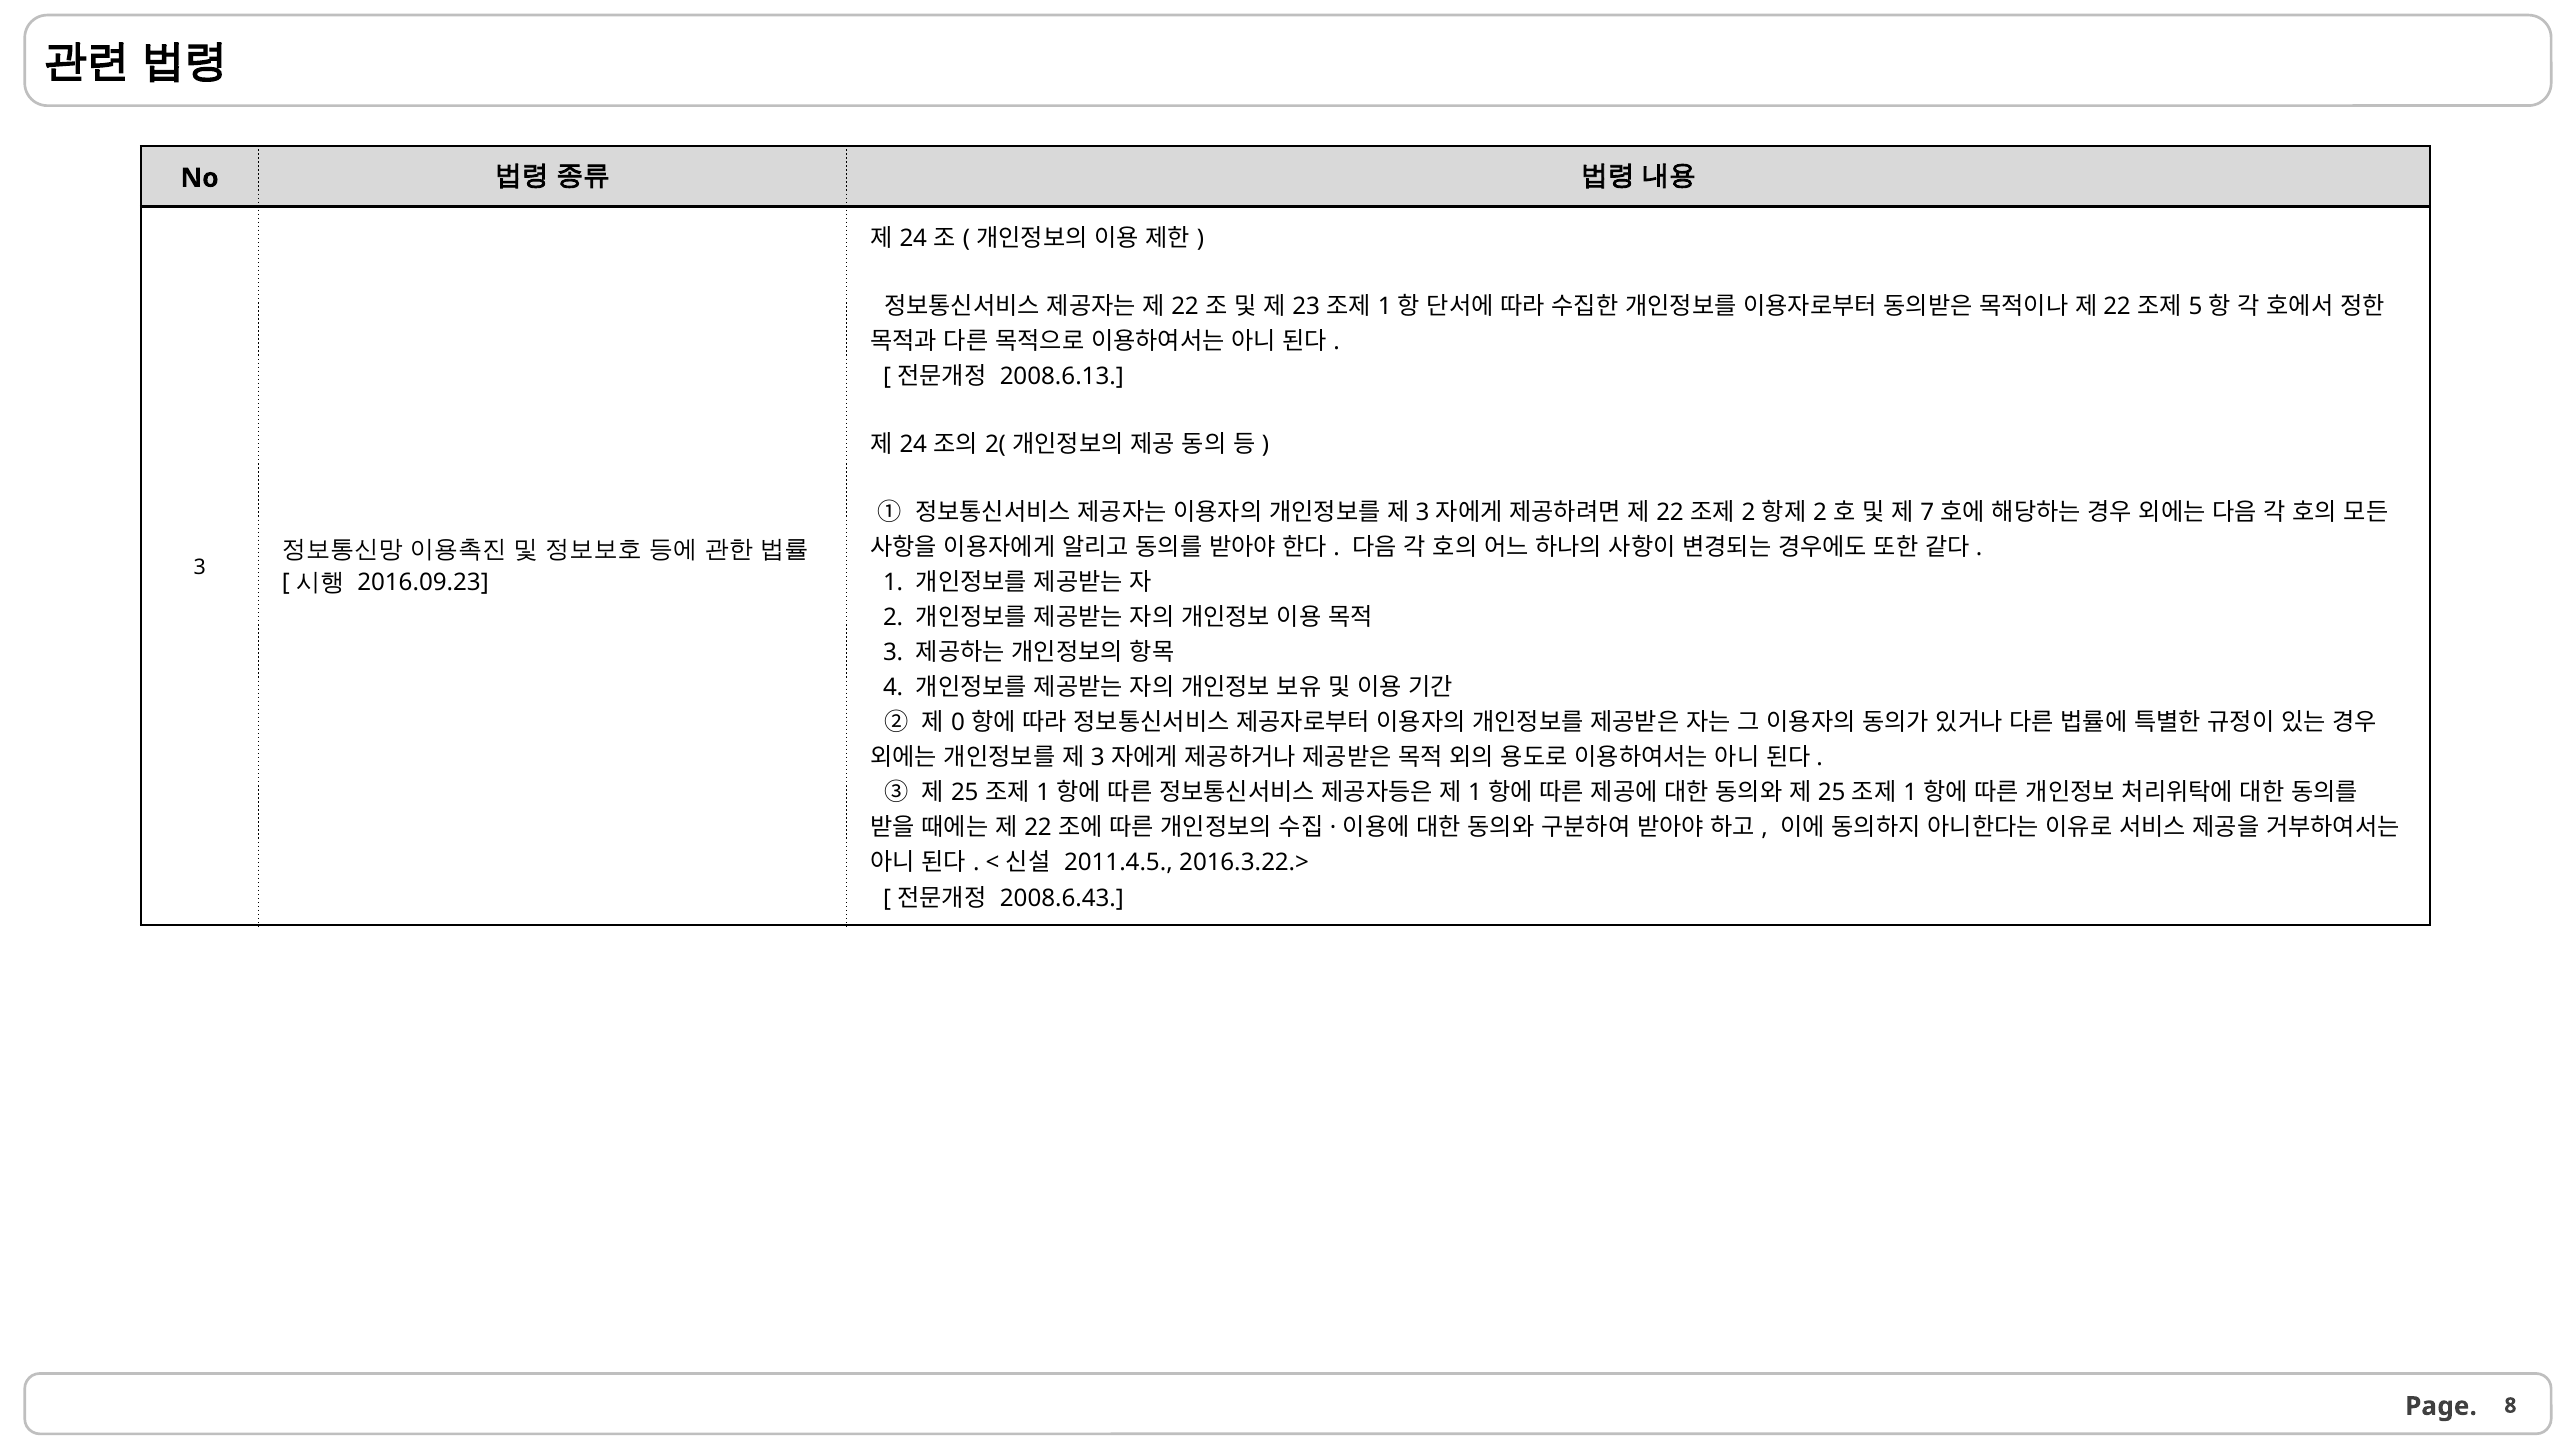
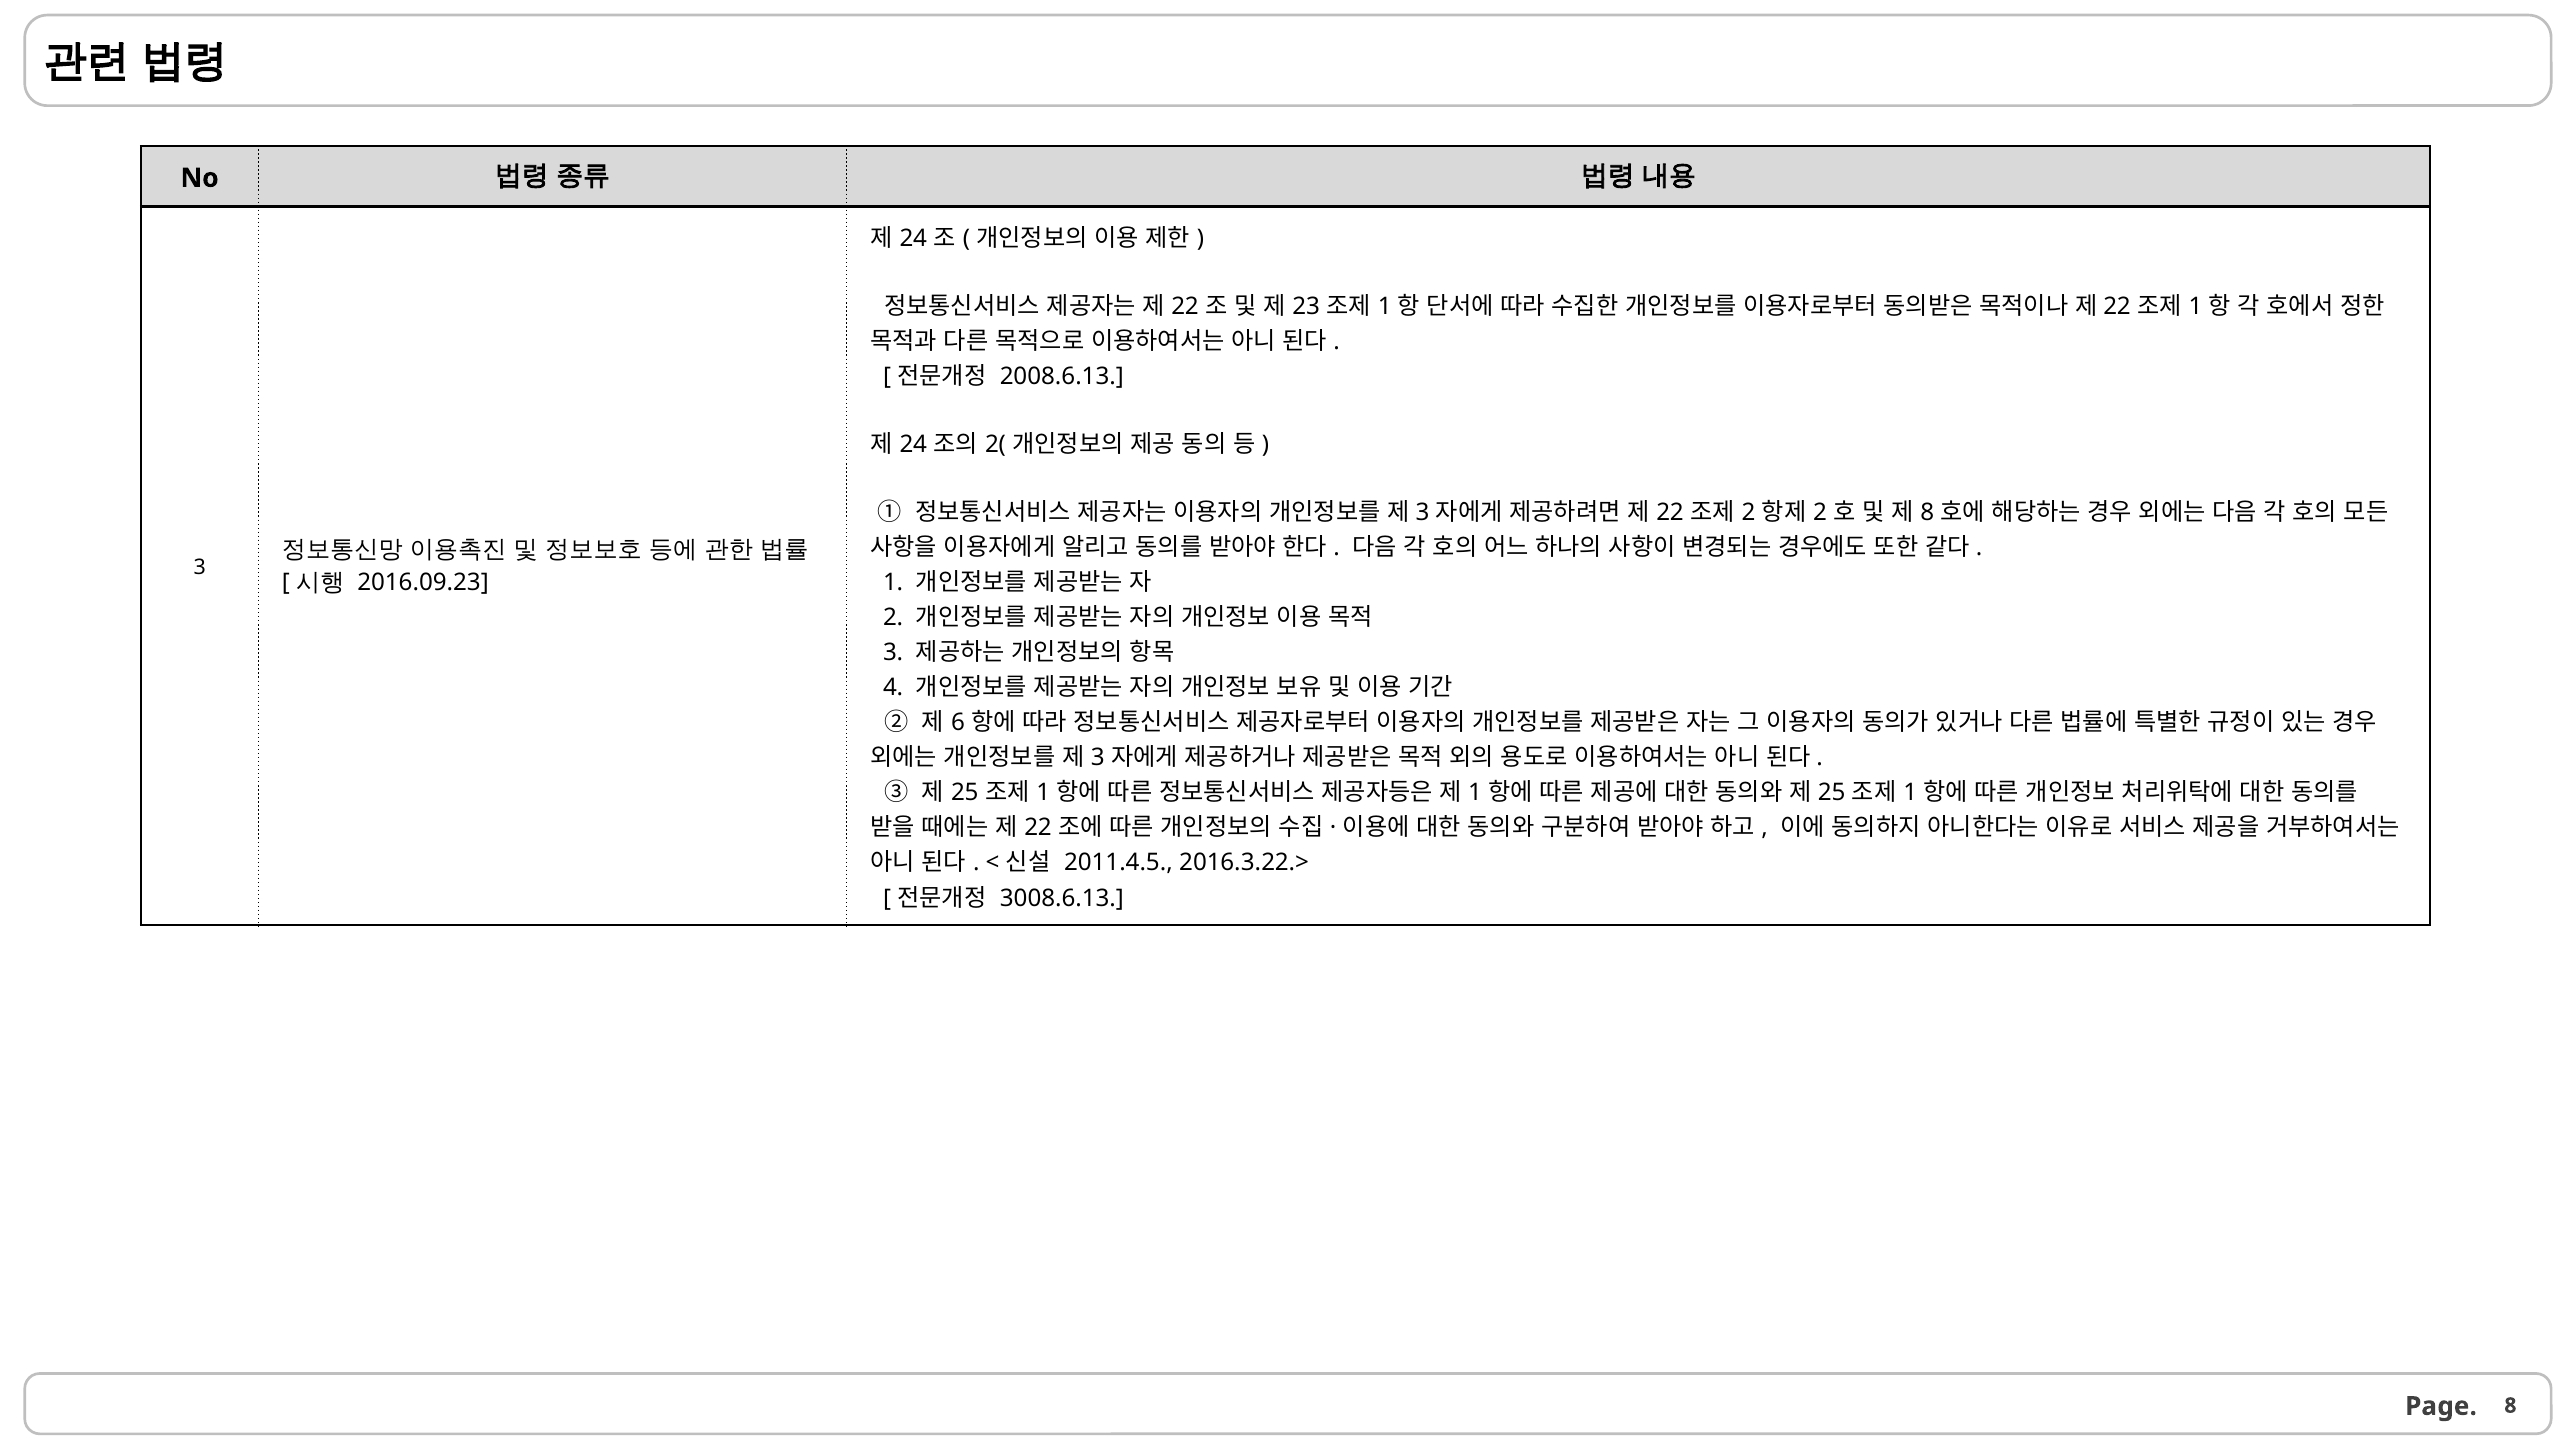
5: 5 -> 1 (2196, 306)
7: 7 -> 8 (1927, 512)
0: 0 -> 6 (958, 723)
2008.6.43: 2008.6.43 -> 3008.6.13 (1062, 898)
